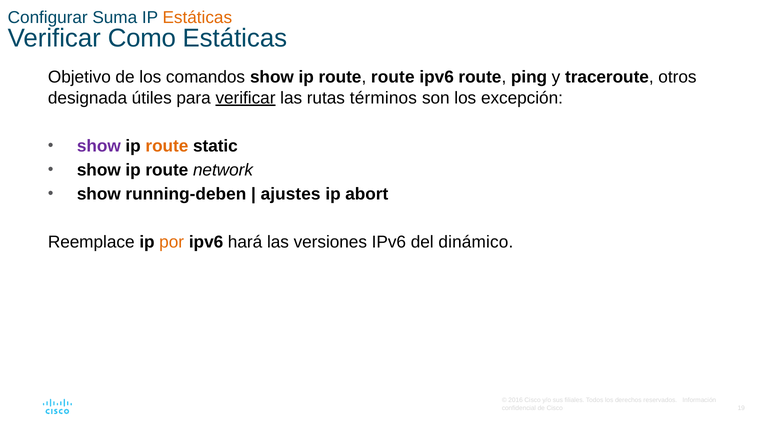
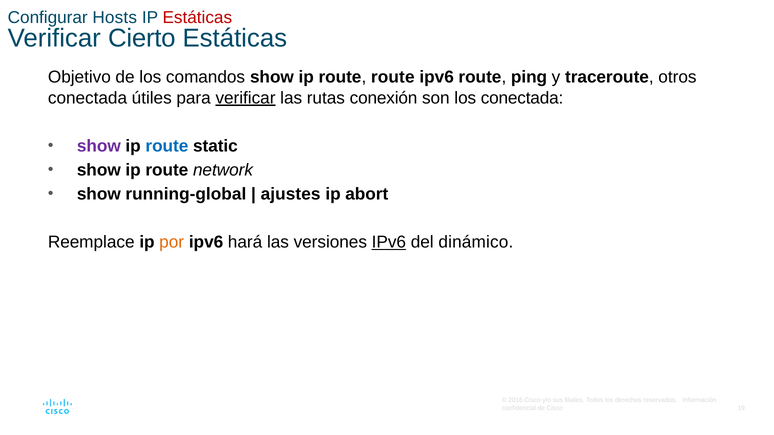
Suma: Suma -> Hosts (115, 18)
Estáticas colour: orange -> red (197, 18)
Como: Como -> Cierto (142, 38)
designada: designada -> conectada (88, 98)
términos: términos -> conexión (384, 98)
los excepción: excepción -> conectada (522, 98)
route colour: orange -> blue (167, 146)
running-deben: running-deben -> running-global (186, 194)
IPv6 underline: none -> present (389, 242)
